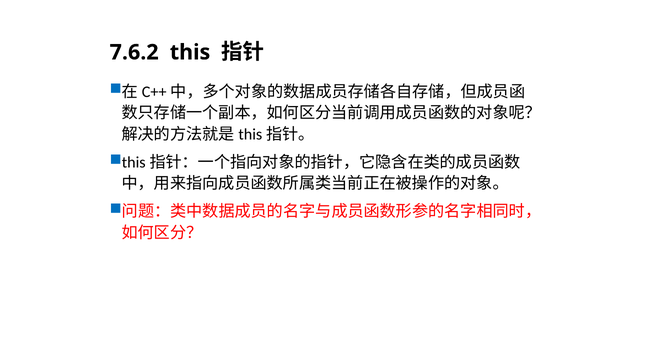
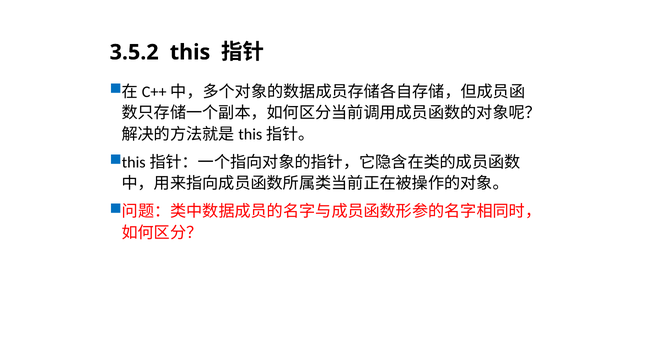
7.6.2: 7.6.2 -> 3.5.2 (134, 52)
